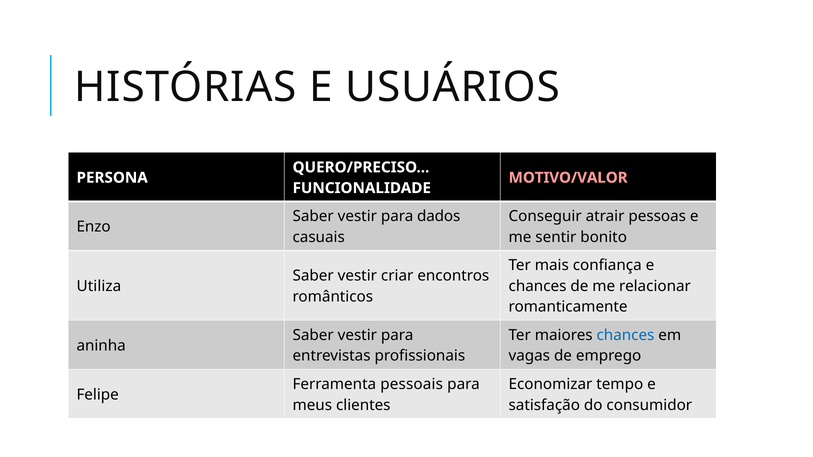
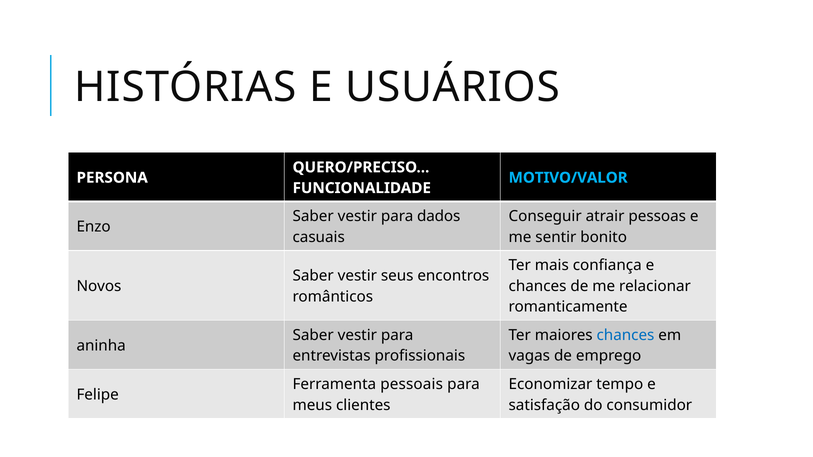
MOTIVO/VALOR colour: pink -> light blue (568, 178)
criar: criar -> seus (397, 276)
Utiliza: Utiliza -> Novos (99, 286)
